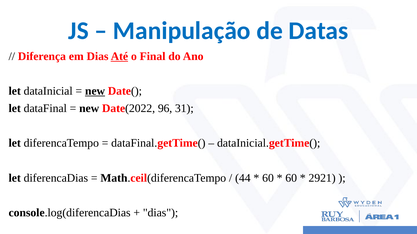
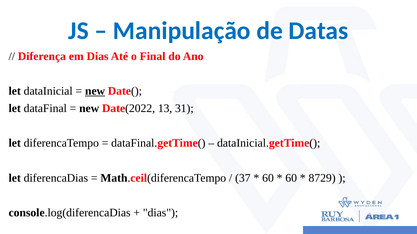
Até underline: present -> none (119, 57)
96: 96 -> 13 (165, 109)
44: 44 -> 37 (243, 178)
2921: 2921 -> 8729 (322, 178)
